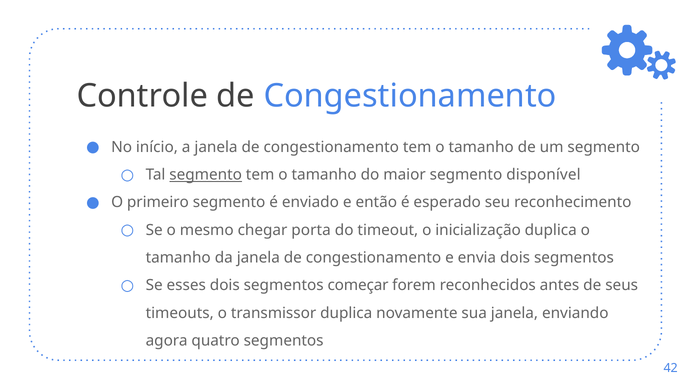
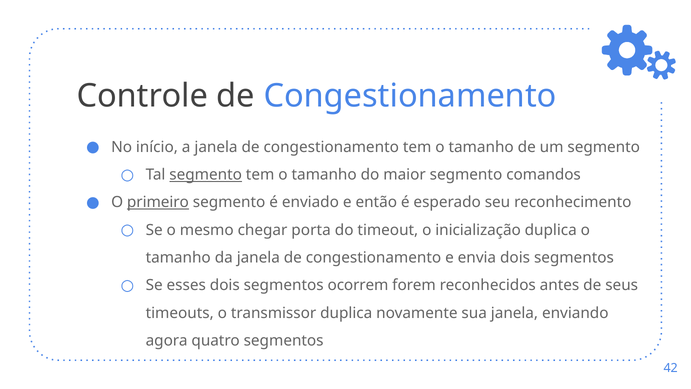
disponível: disponível -> comandos (544, 175)
primeiro underline: none -> present (158, 202)
começar: começar -> ocorrem (358, 285)
